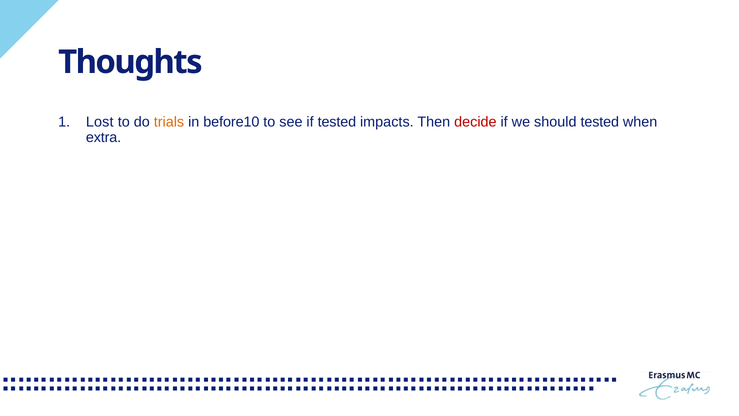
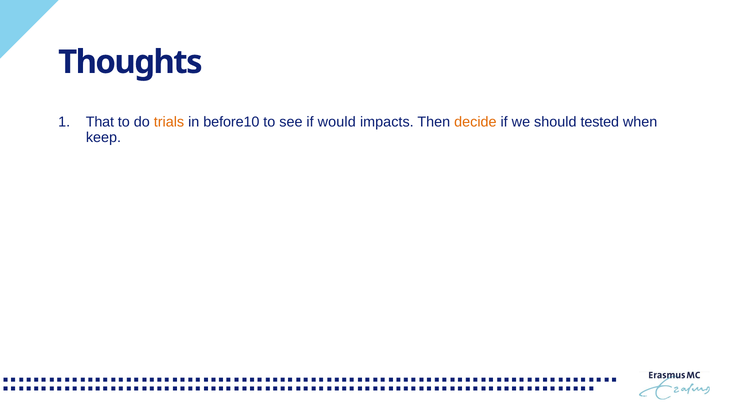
Lost: Lost -> That (100, 122)
if tested: tested -> would (337, 122)
decide colour: red -> orange (475, 122)
extra: extra -> keep (103, 138)
